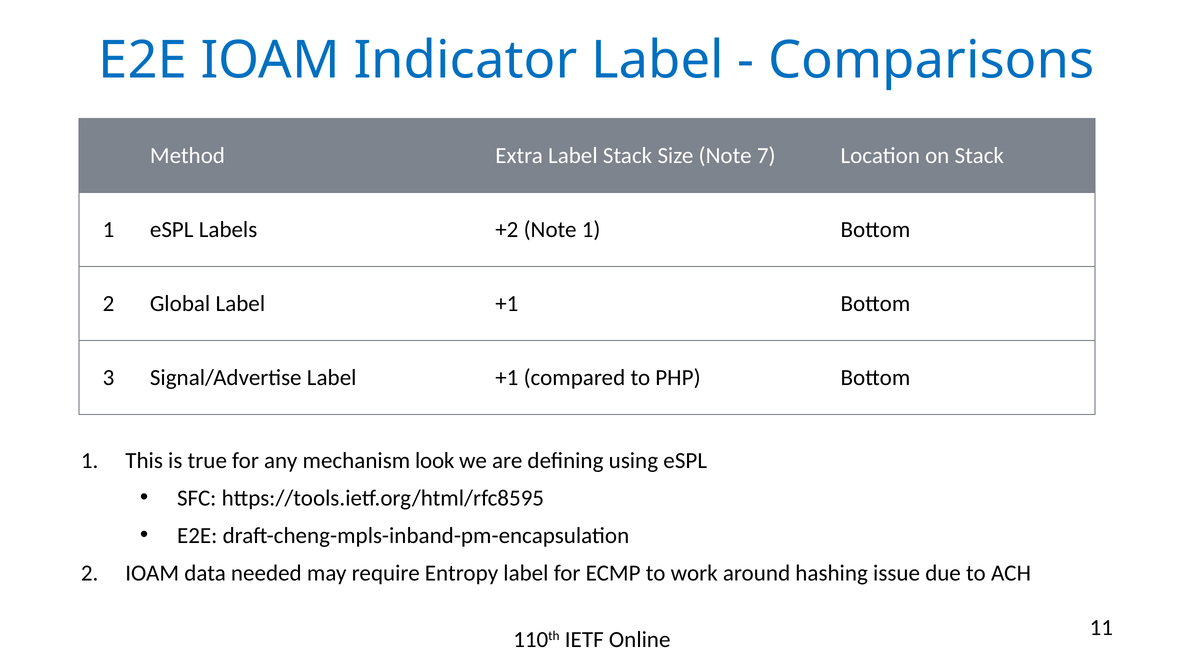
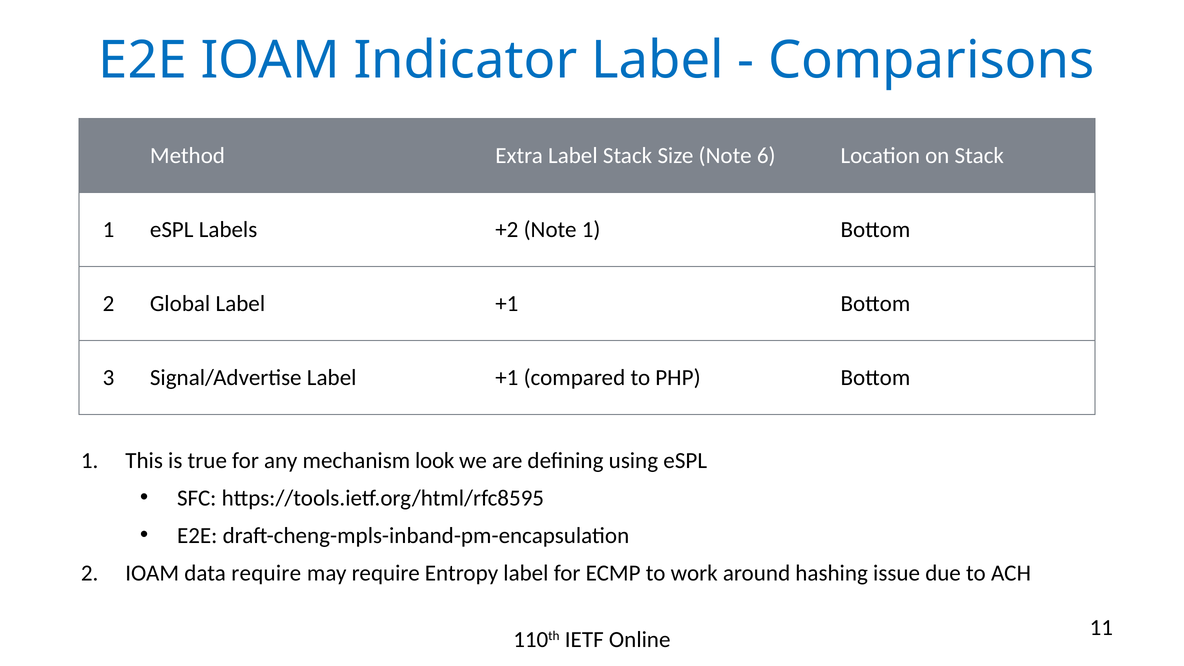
7: 7 -> 6 (766, 156)
data needed: needed -> require (266, 573)
